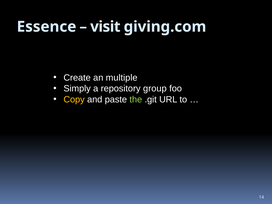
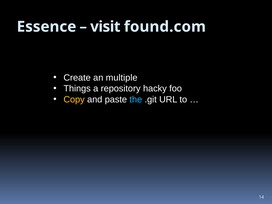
giving.com: giving.com -> found.com (165, 27)
Simply: Simply -> Things (77, 89)
group: group -> hacky (155, 89)
the colour: light green -> light blue (136, 99)
